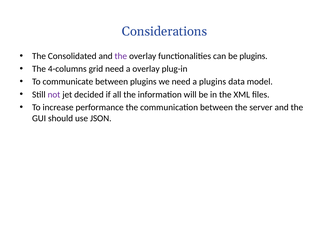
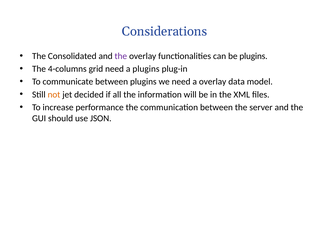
a overlay: overlay -> plugins (146, 69)
a plugins: plugins -> overlay (213, 82)
not colour: purple -> orange (54, 94)
